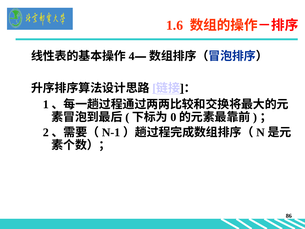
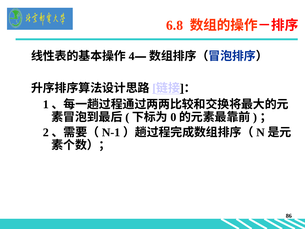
1.6: 1.6 -> 6.8 (175, 25)
